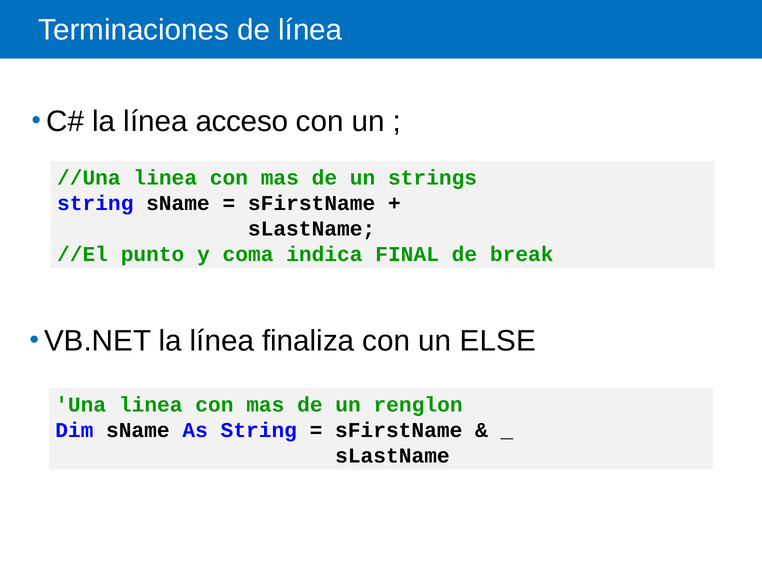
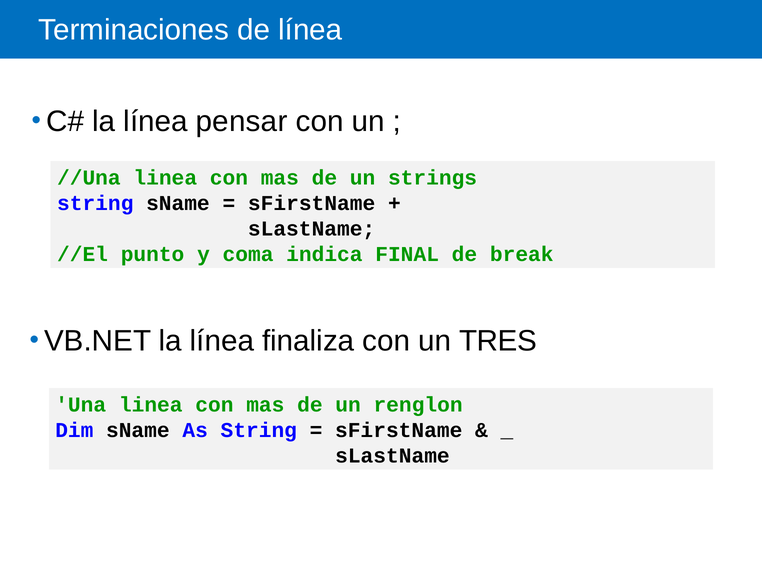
acceso: acceso -> pensar (242, 121)
ELSE: ELSE -> TRES (498, 341)
